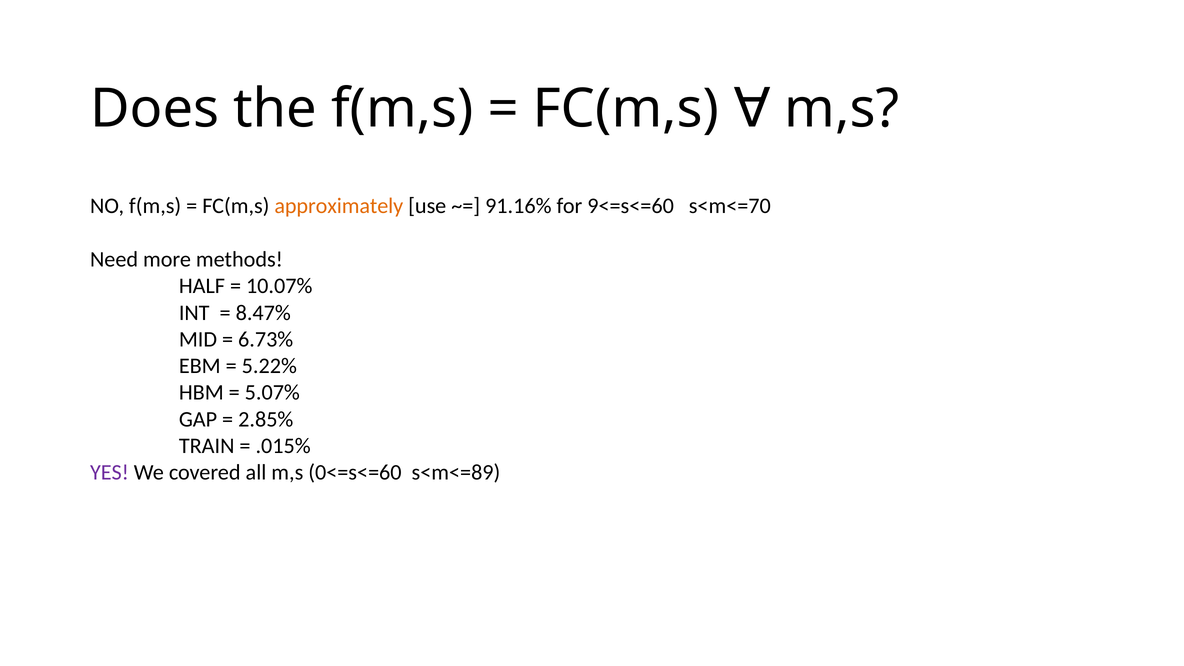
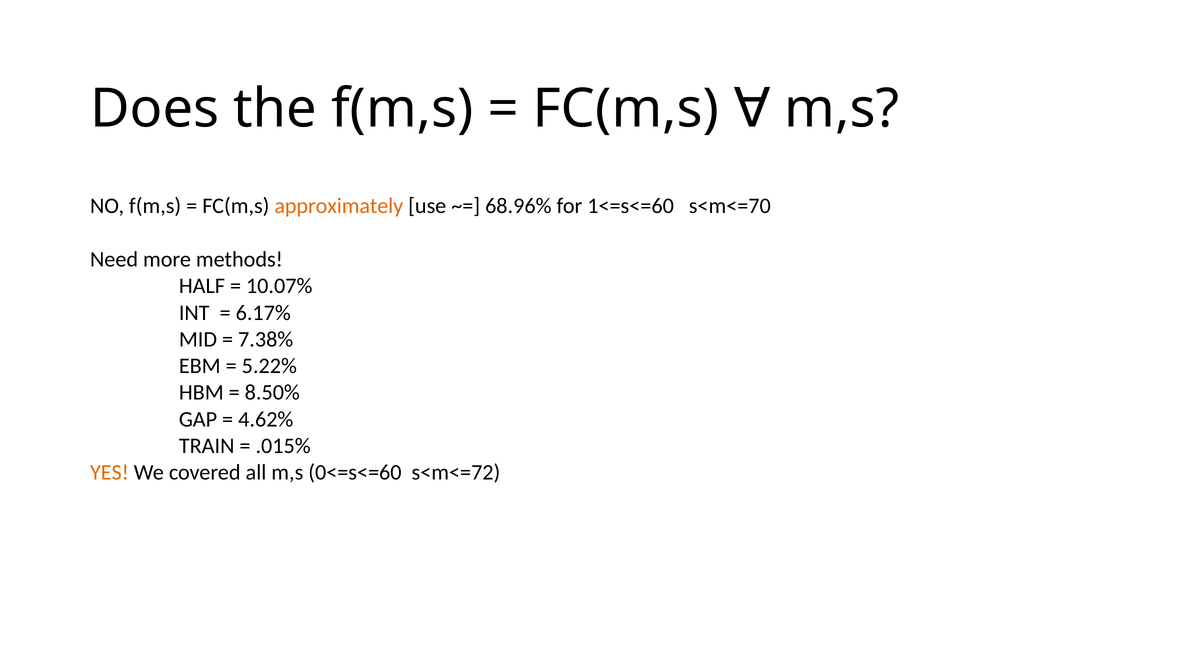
91.16%: 91.16% -> 68.96% (518, 206)
9<=s<=60: 9<=s<=60 -> 1<=s<=60 (631, 206)
8.47%: 8.47% -> 6.17% (263, 313)
6.73%: 6.73% -> 7.38% (266, 339)
5.07%: 5.07% -> 8.50% (272, 393)
2.85%: 2.85% -> 4.62% (266, 419)
YES colour: purple -> orange (110, 473)
s<m<=89: s<m<=89 -> s<m<=72 (456, 473)
